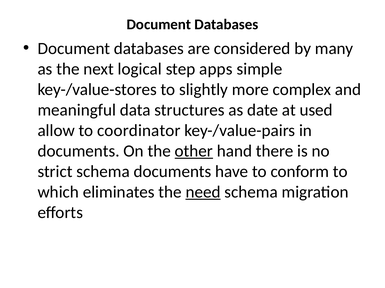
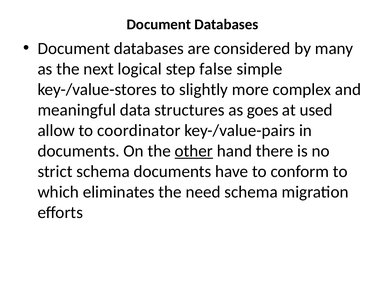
apps: apps -> false (216, 69)
date: date -> goes (263, 110)
need underline: present -> none (203, 192)
